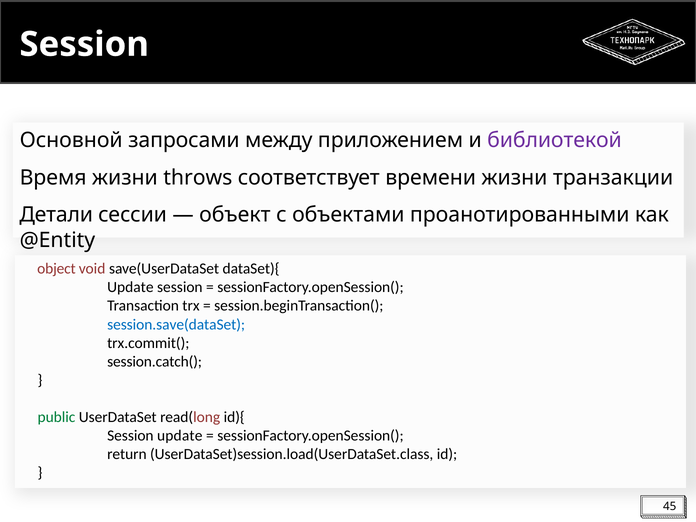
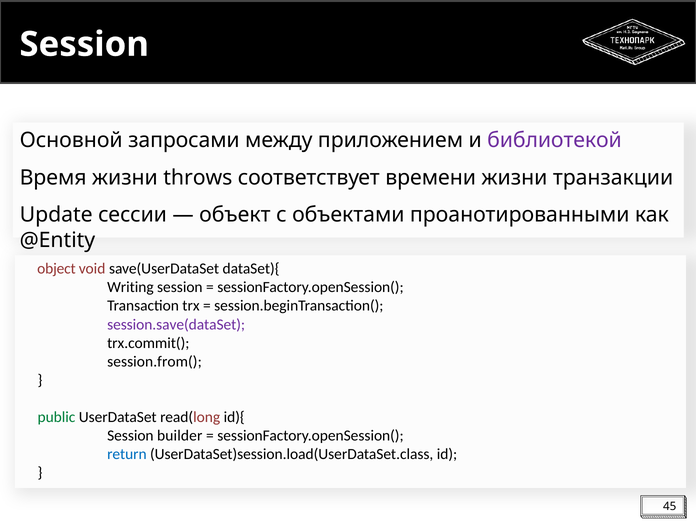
Детали: Детали -> Update (56, 215)
Update: Update -> Writing (130, 287)
session.save(dataSet colour: blue -> purple (176, 324)
session.catch(: session.catch( -> session.from( (154, 362)
Session update: update -> builder (180, 436)
return colour: black -> blue (127, 454)
